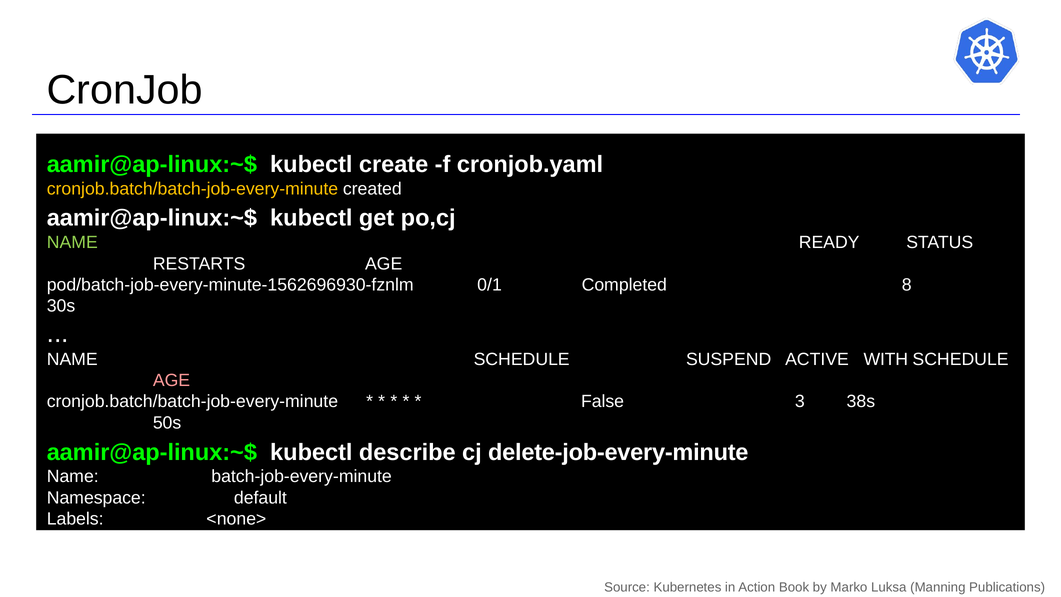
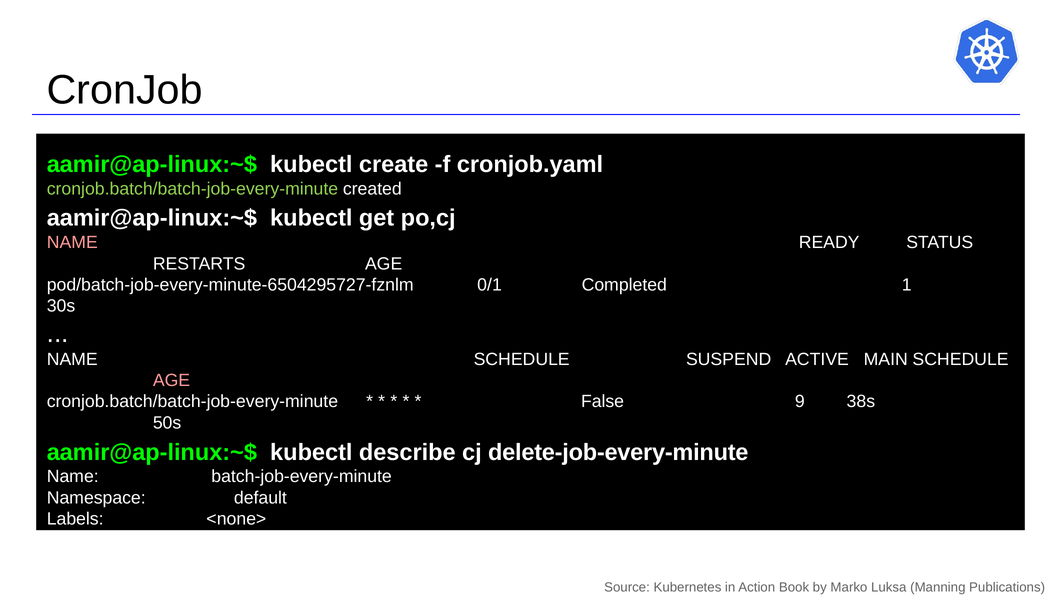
cronjob.batch/batch-job-every-minute colour: yellow -> light green (192, 189)
NAME colour: light green -> pink (72, 242)
pod/batch-job-every-minute-1562696930-fznlm: pod/batch-job-every-minute-1562696930-fznlm -> pod/batch-job-every-minute-6504295727-fznlm (230, 285)
8: 8 -> 1 (907, 285)
WITH: WITH -> MAIN (886, 359)
3: 3 -> 9 (800, 402)
